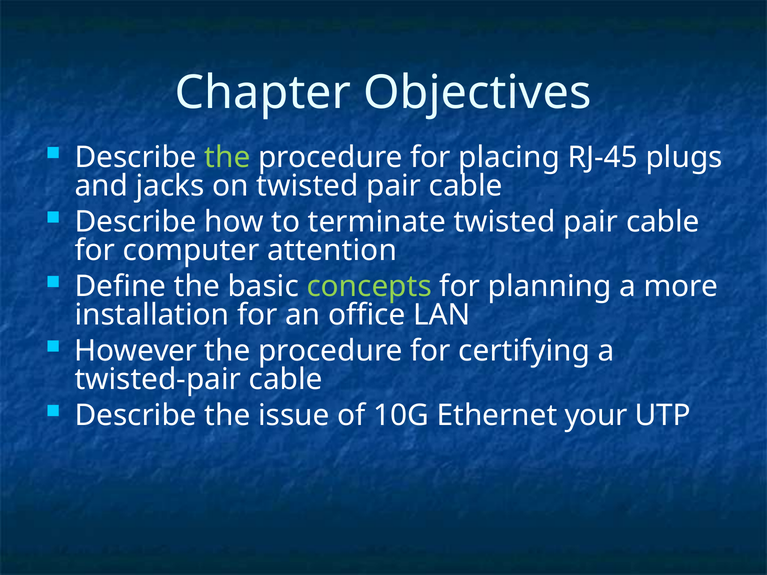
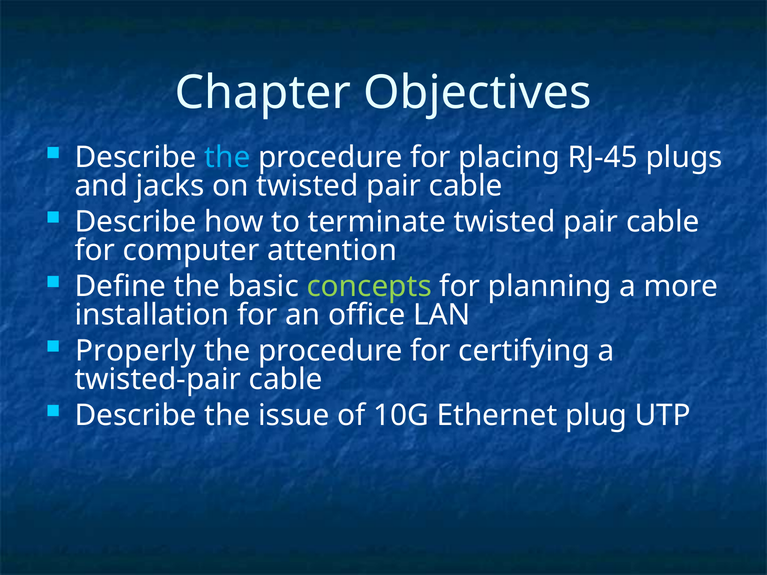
the colour: light green -> light blue (227, 157)
However: However -> Properly (136, 351)
your: your -> plug (596, 416)
